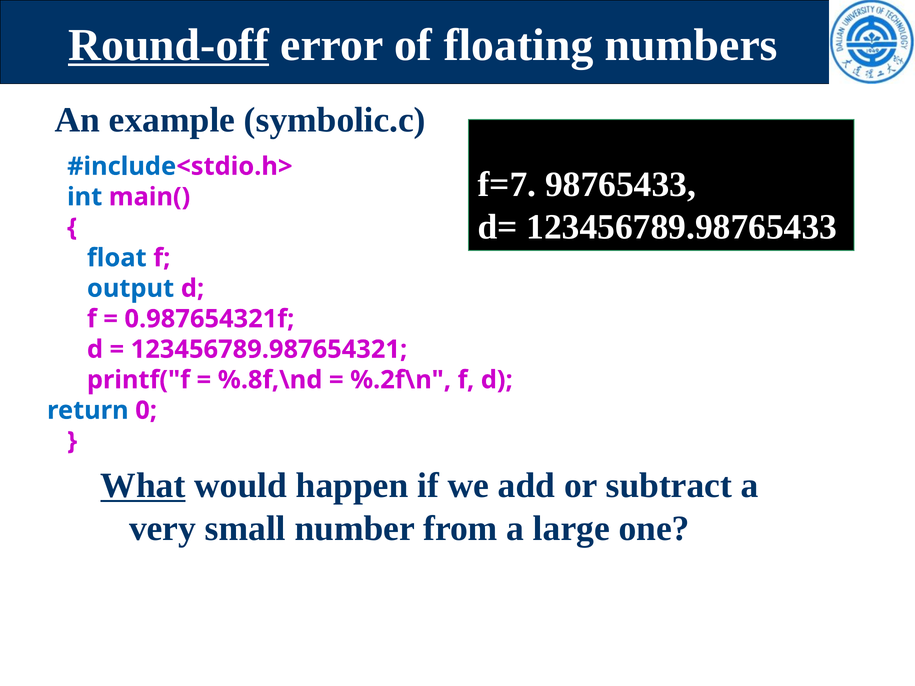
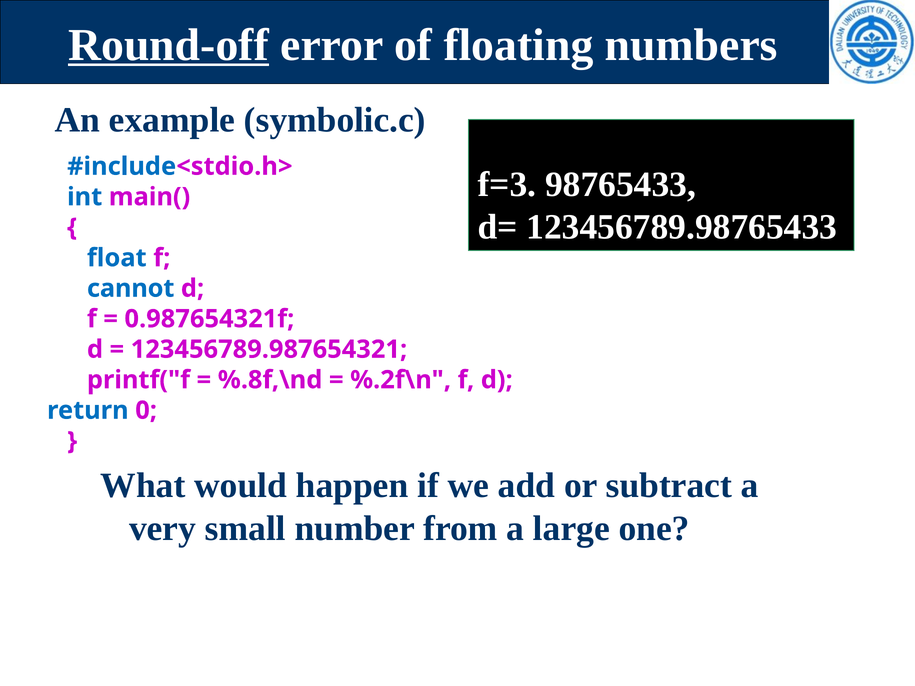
f=7: f=7 -> f=3 (507, 184)
output: output -> cannot (131, 288)
What underline: present -> none (143, 486)
